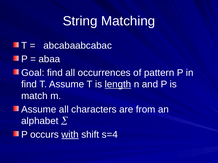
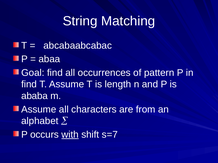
length underline: present -> none (118, 85)
match: match -> ababa (34, 96)
s=4: s=4 -> s=7 (110, 135)
